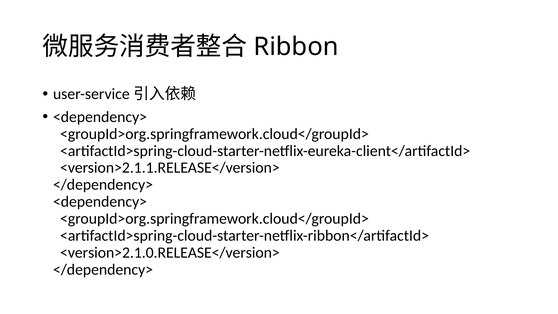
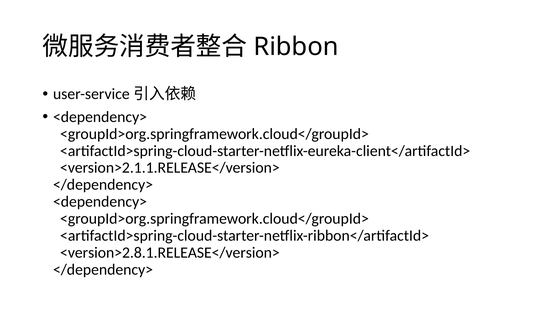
<version>2.1.0.RELEASE</version>: <version>2.1.0.RELEASE</version> -> <version>2.8.1.RELEASE</version> (170, 253)
